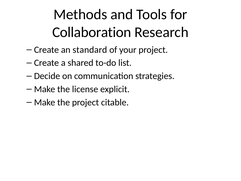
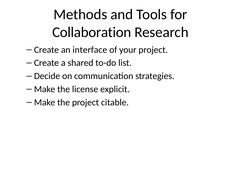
standard: standard -> interface (90, 50)
